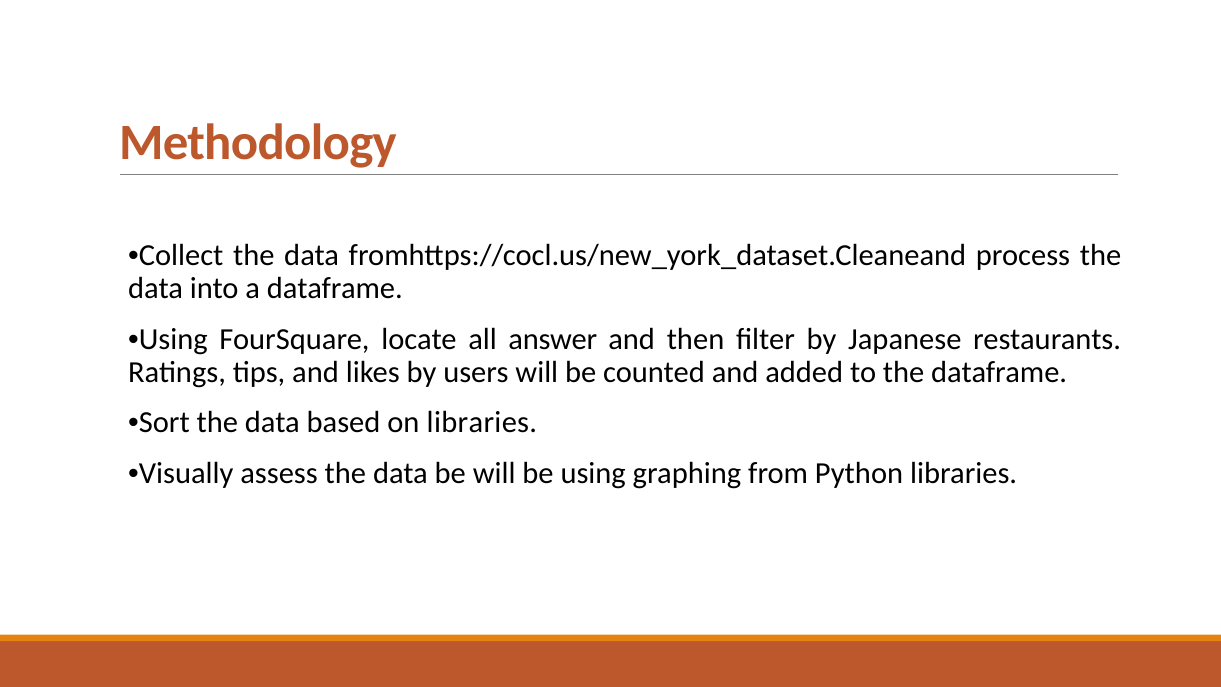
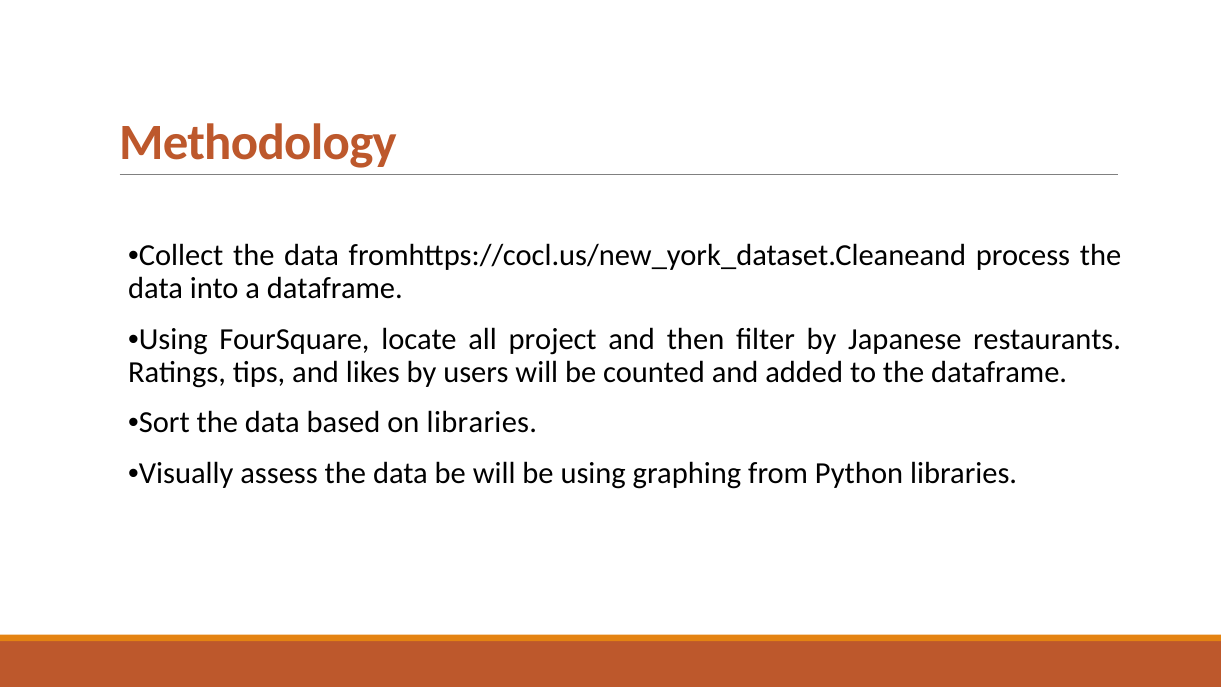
answer: answer -> project (553, 339)
